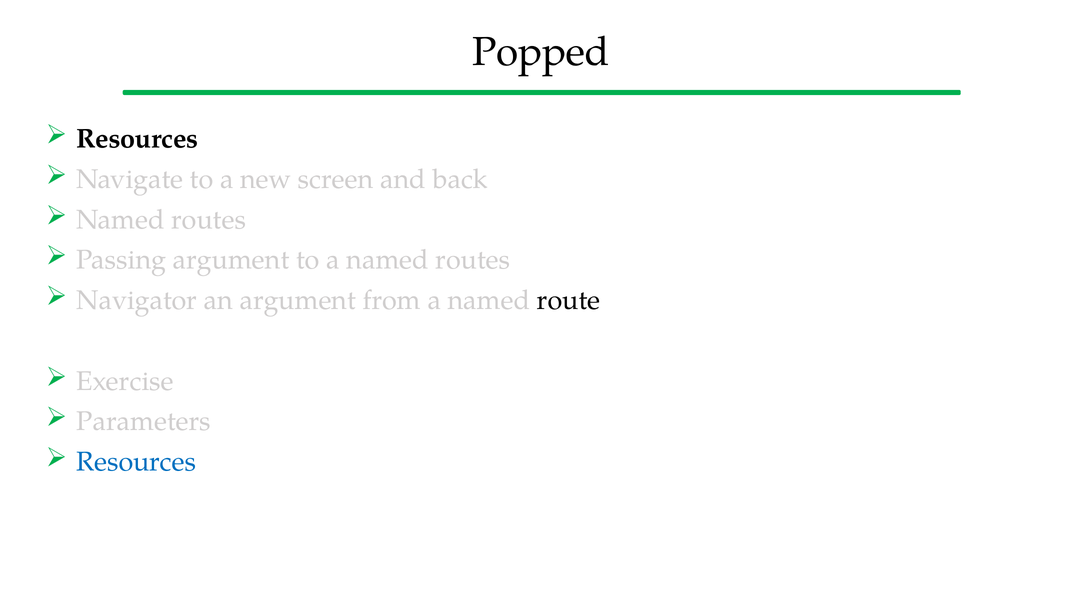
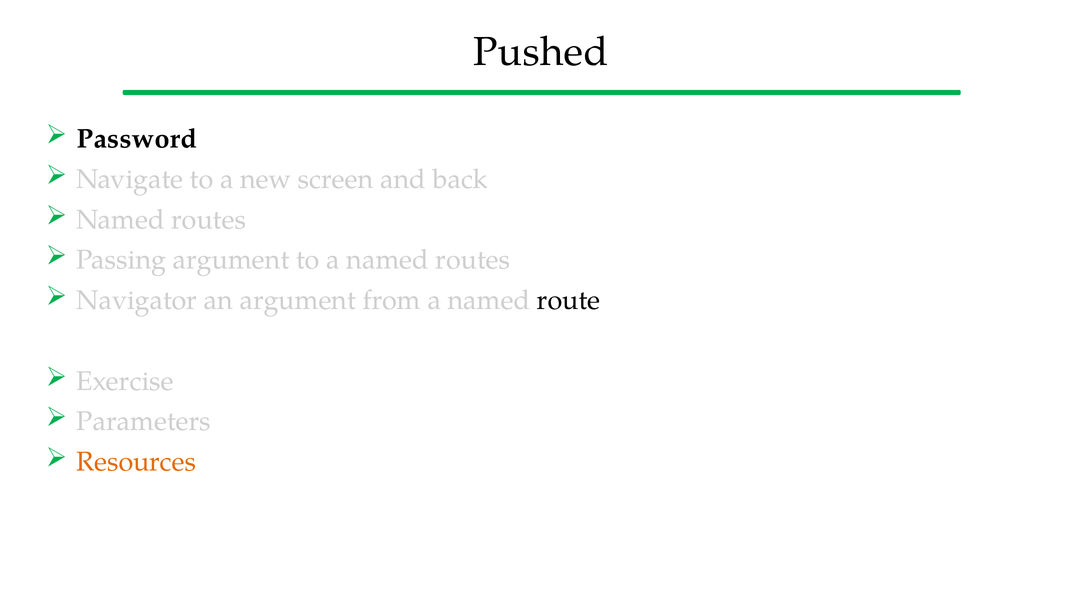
Popped: Popped -> Pushed (541, 52)
Resources: Resources -> Password (137, 139)
Resources colour: blue -> orange (136, 462)
